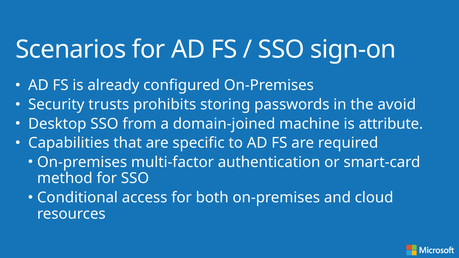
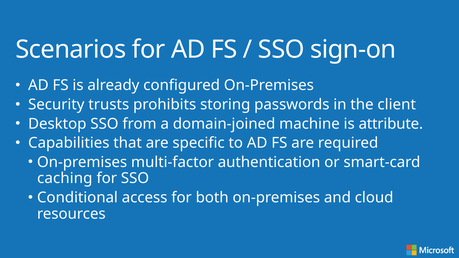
avoid: avoid -> client (397, 105)
method: method -> caching (65, 178)
